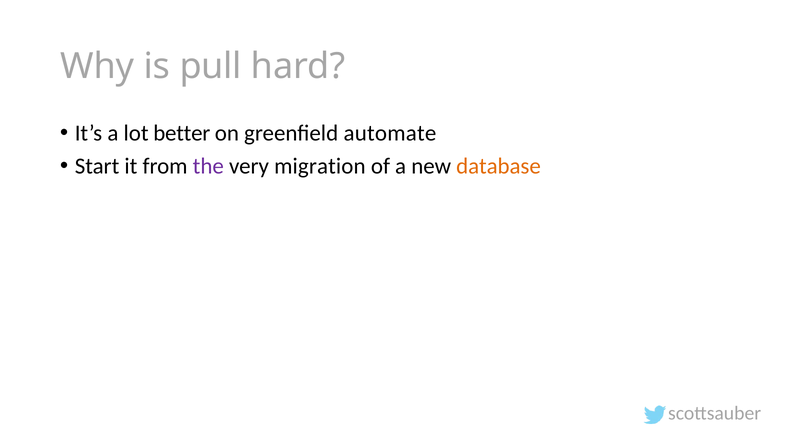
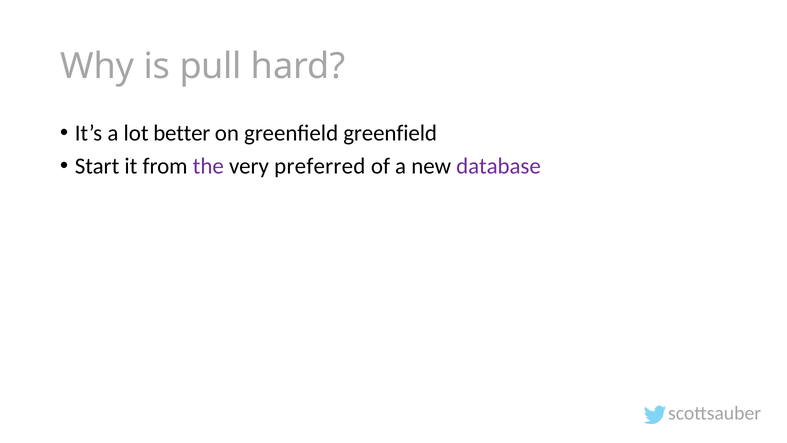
greenfield automate: automate -> greenfield (390, 133)
migration: migration -> preferred (320, 166)
database colour: orange -> purple (498, 166)
